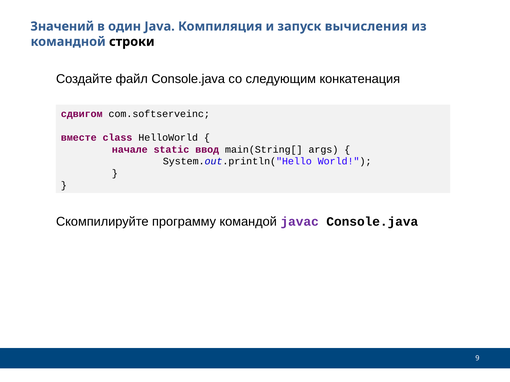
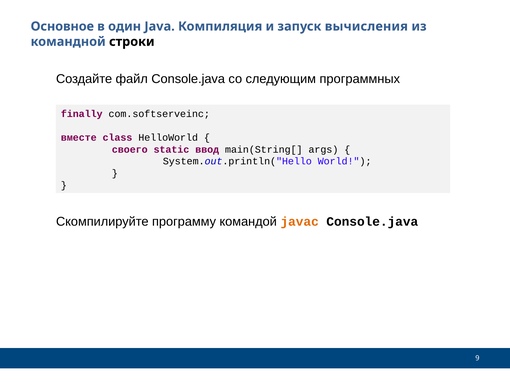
Значений: Значений -> Основное (62, 26)
конкатенация: конкатенация -> программных (360, 79)
сдвигом: сдвигом -> finally (82, 114)
начале: начале -> своего (130, 150)
javac colour: purple -> orange (300, 222)
